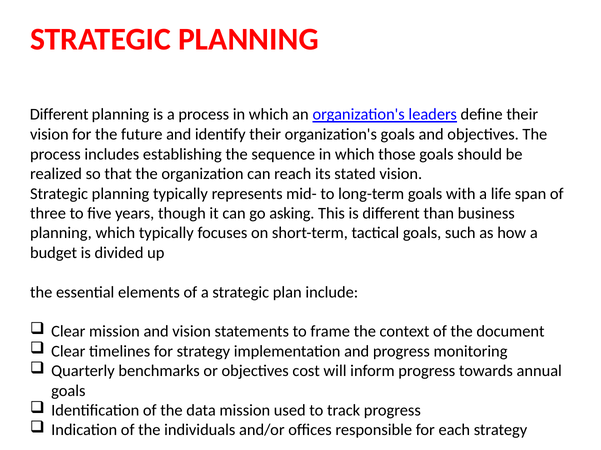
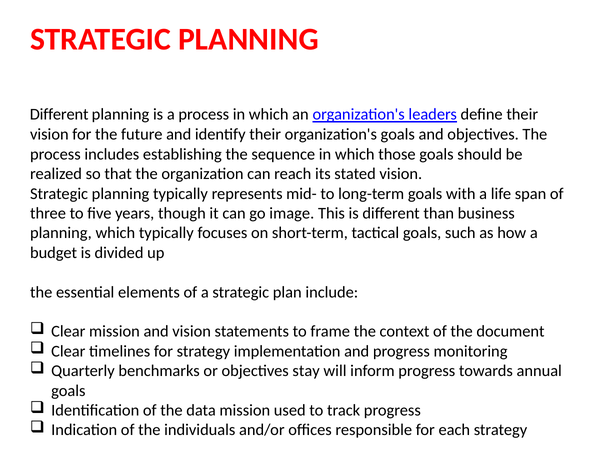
asking: asking -> image (292, 214)
cost: cost -> stay (306, 372)
